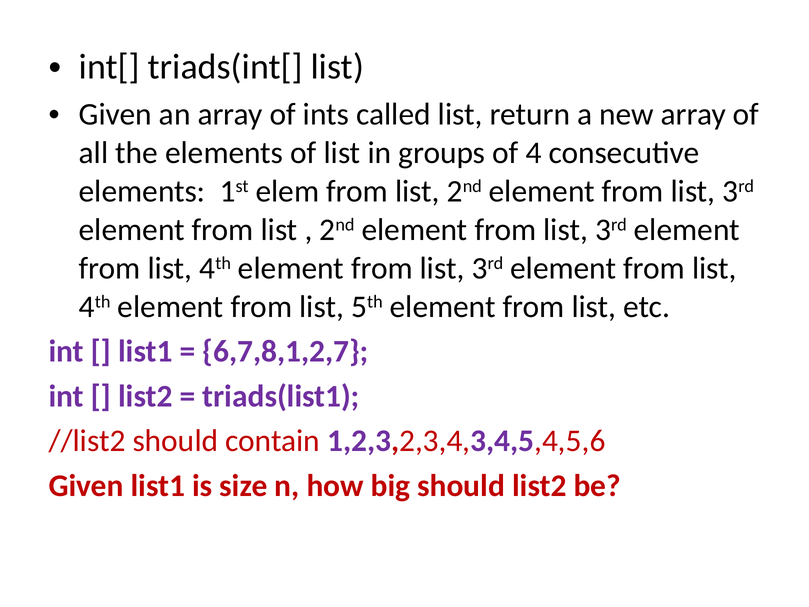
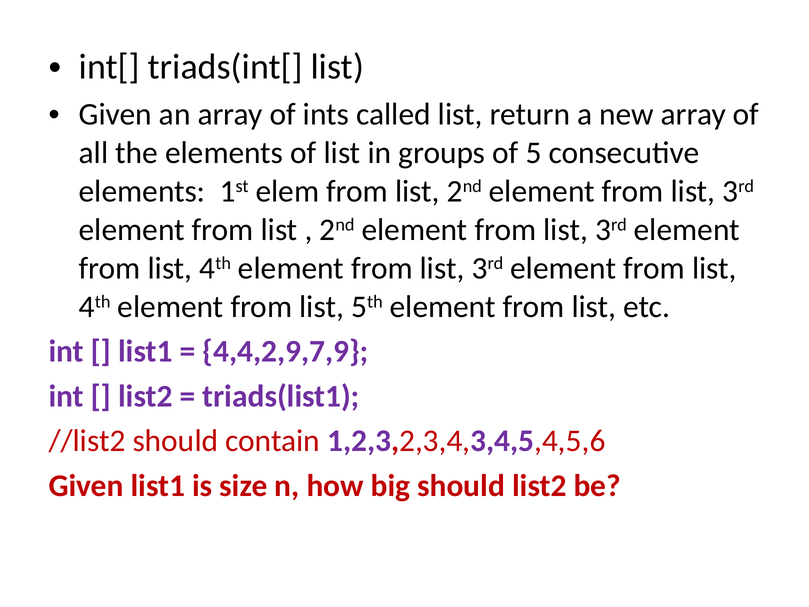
4: 4 -> 5 (534, 153)
6,7,8,1,2,7: 6,7,8,1,2,7 -> 4,4,2,9,7,9 (285, 351)
